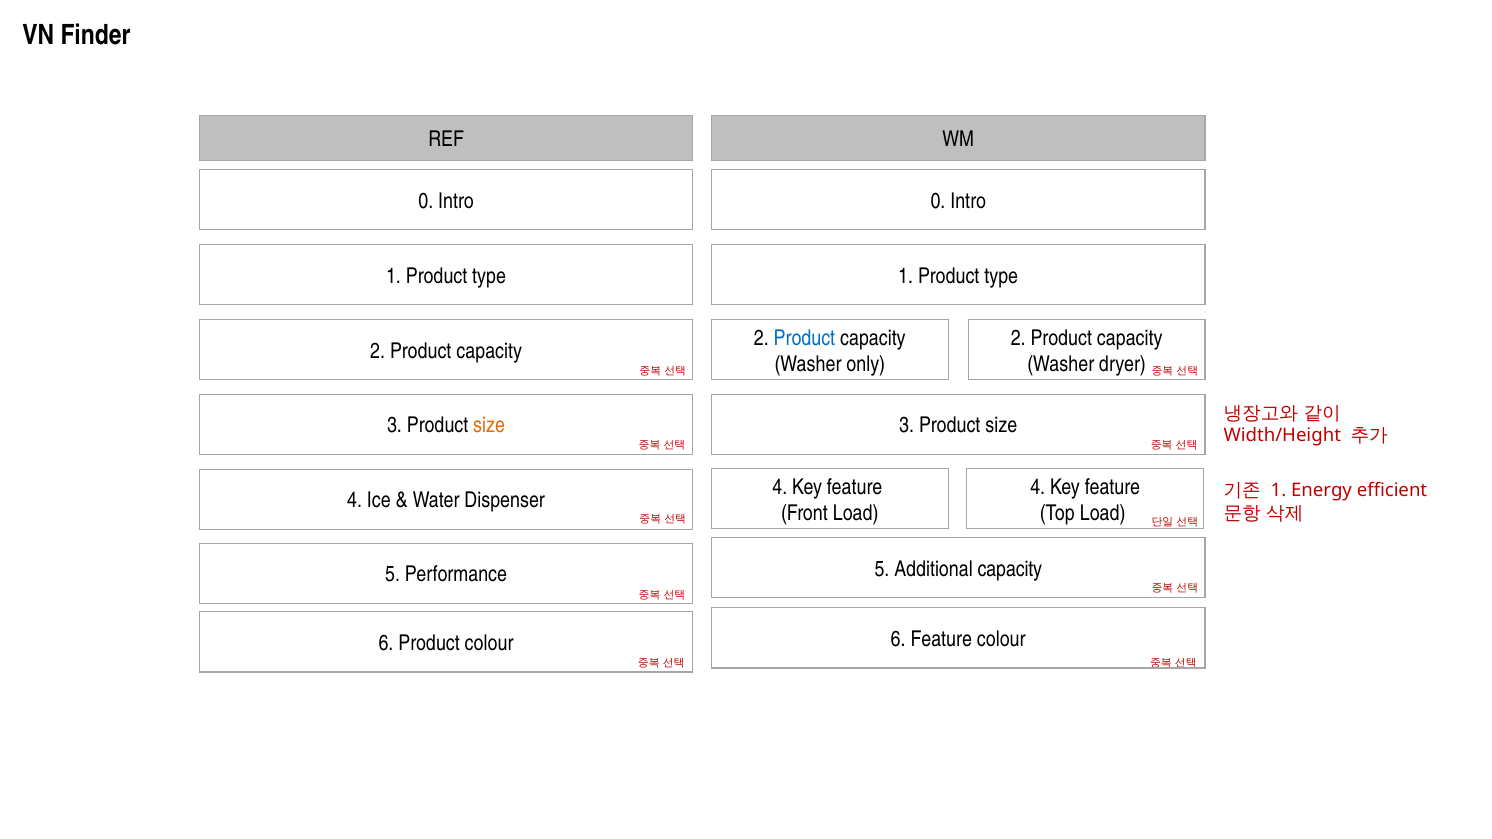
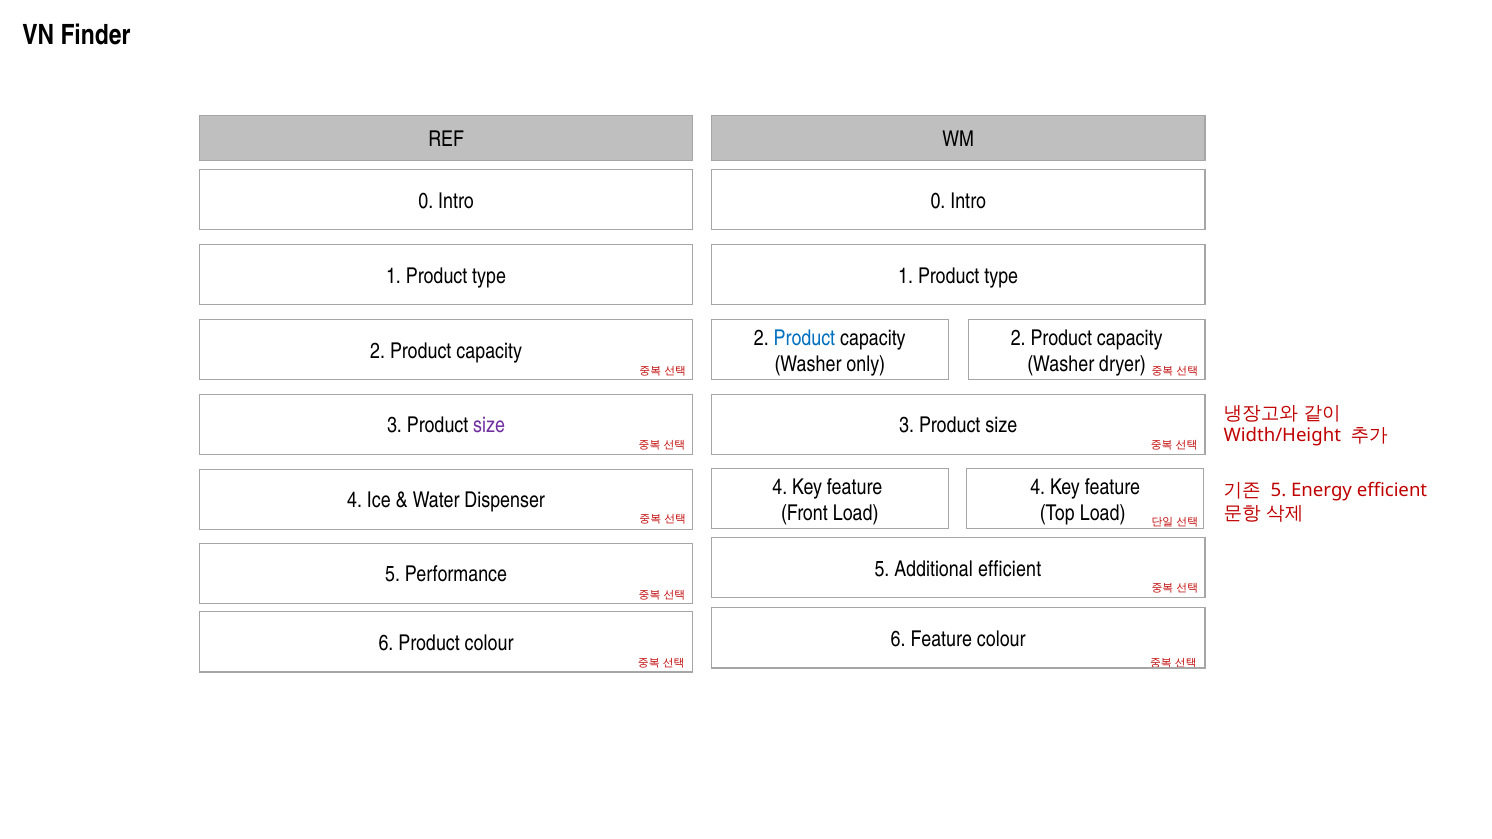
size colour: orange -> purple (489, 426)
1: 1 -> 5 (1279, 491)
Additional capacity: capacity -> efficient (1010, 569)
